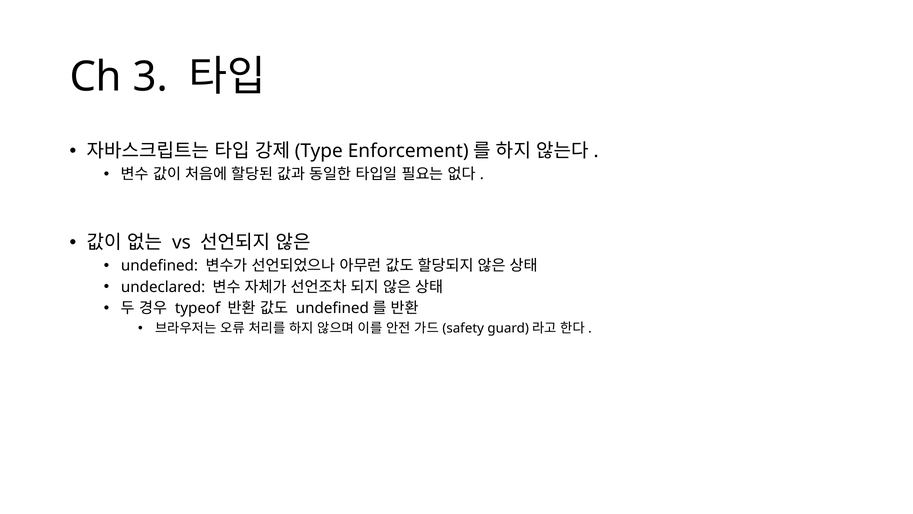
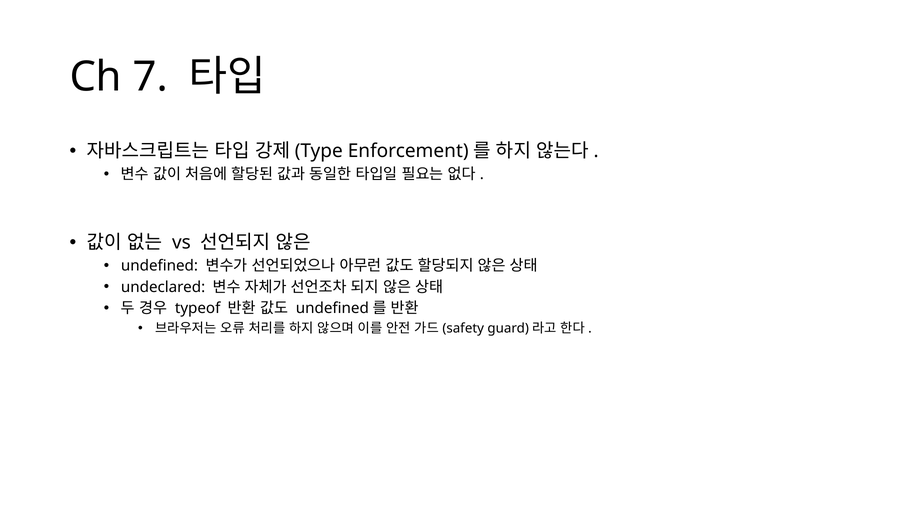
3: 3 -> 7 (150, 77)
